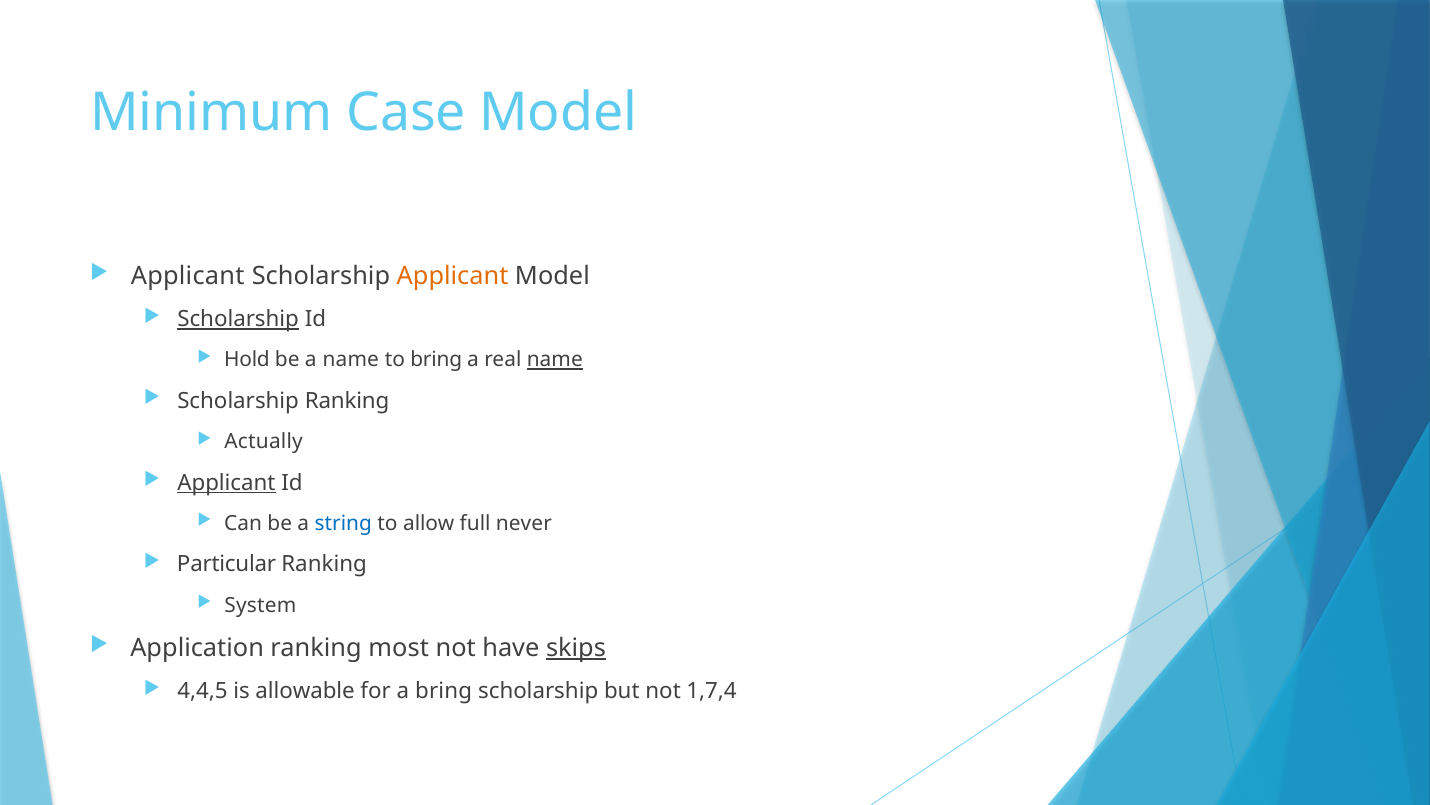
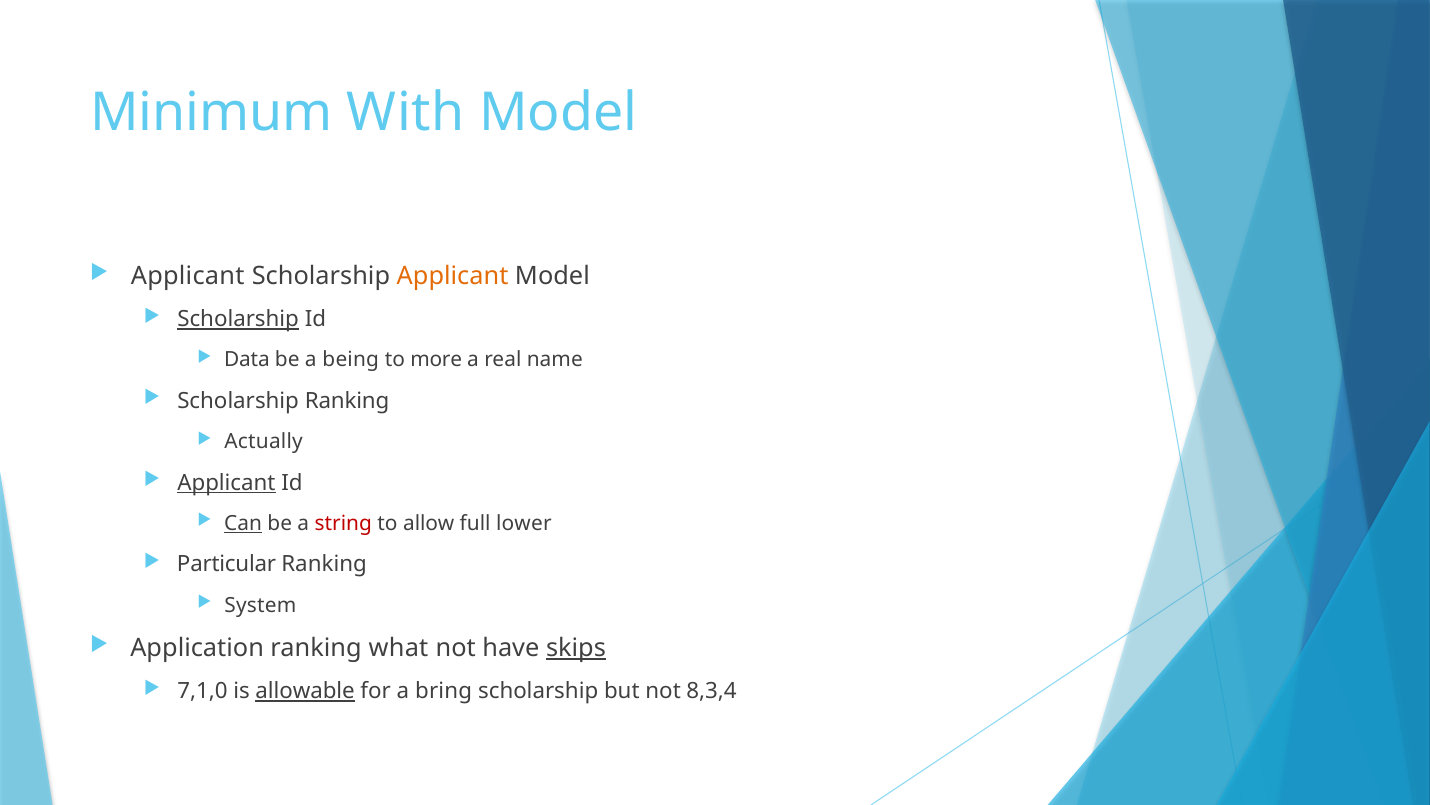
Case: Case -> With (406, 113)
Hold: Hold -> Data (247, 360)
a name: name -> being (351, 360)
to bring: bring -> more (436, 360)
name underline: present -> none (555, 360)
Can underline: none -> present (243, 523)
string colour: blue -> red (343, 523)
never: never -> lower (524, 523)
most: most -> what (399, 648)
4,4,5: 4,4,5 -> 7,1,0 (202, 691)
allowable underline: none -> present (305, 691)
1,7,4: 1,7,4 -> 8,3,4 (712, 691)
